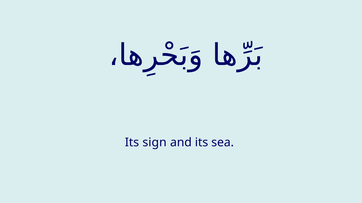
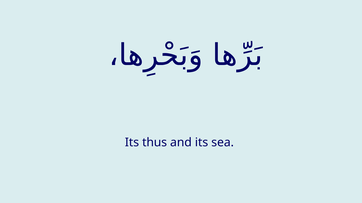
sign: sign -> thus (155, 143)
